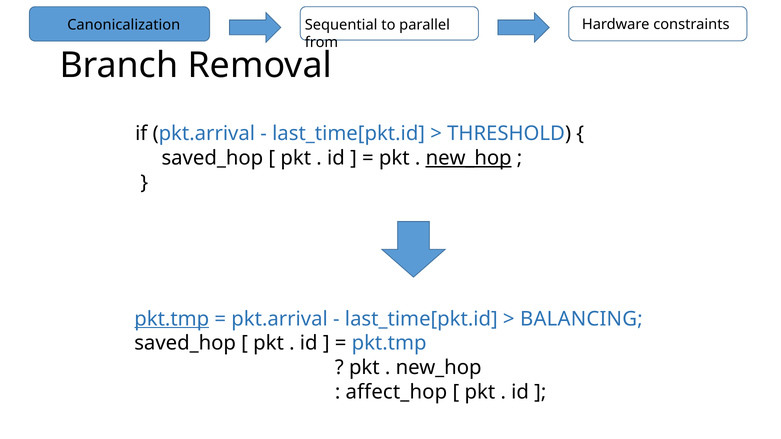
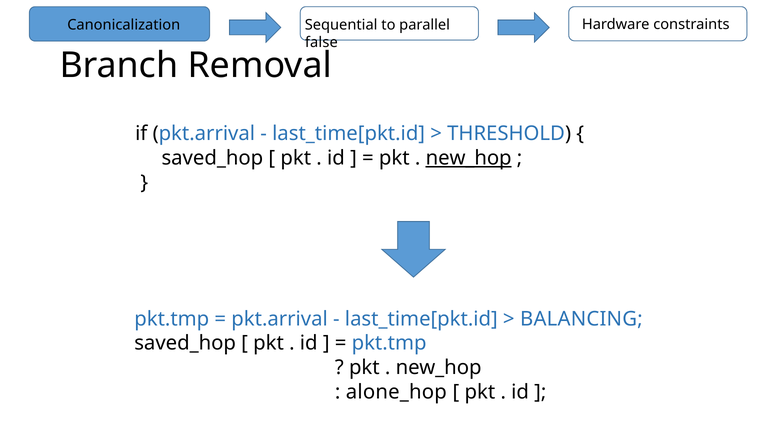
from: from -> false (321, 42)
pkt.tmp underline: present -> none (172, 319)
affect_hop: affect_hop -> alone_hop (396, 392)
